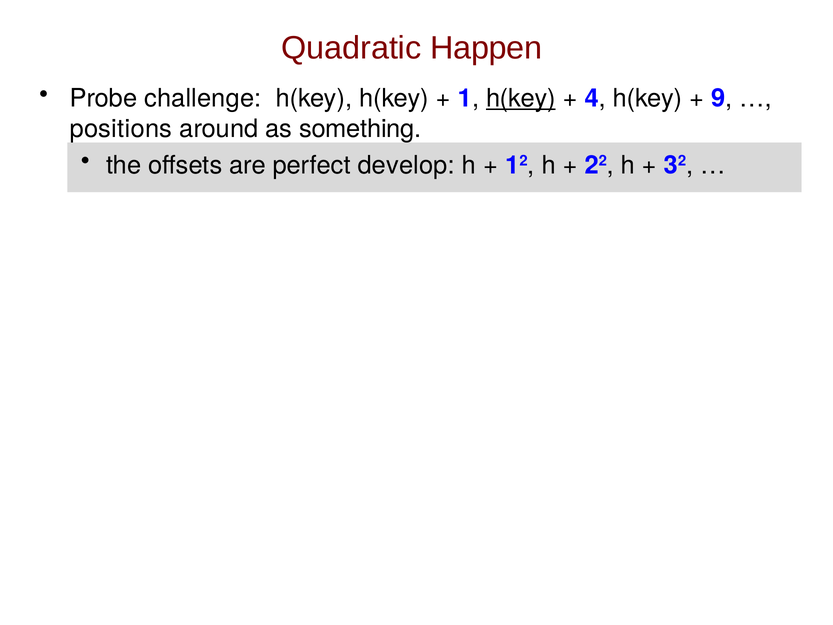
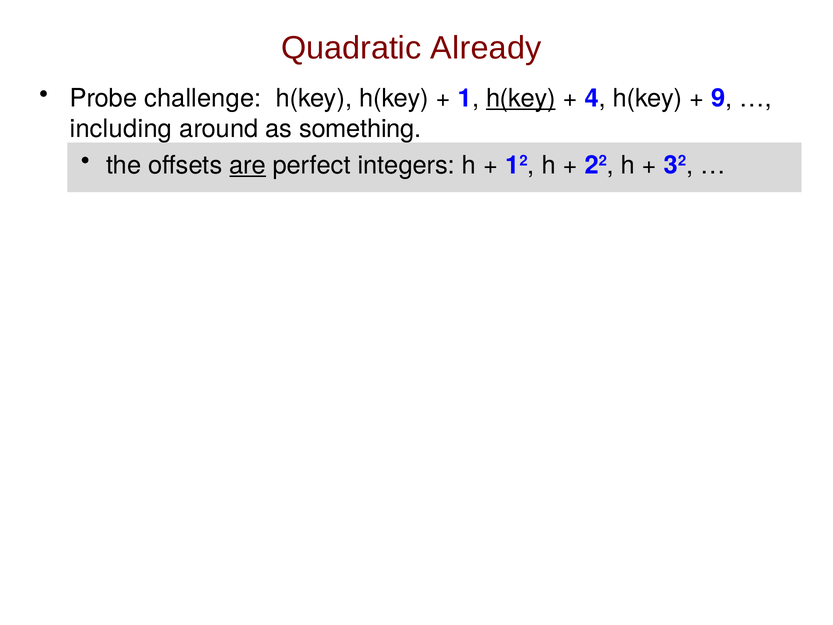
Happen: Happen -> Already (486, 48)
positions: positions -> including (121, 129)
are underline: none -> present (248, 165)
develop: develop -> integers (406, 165)
